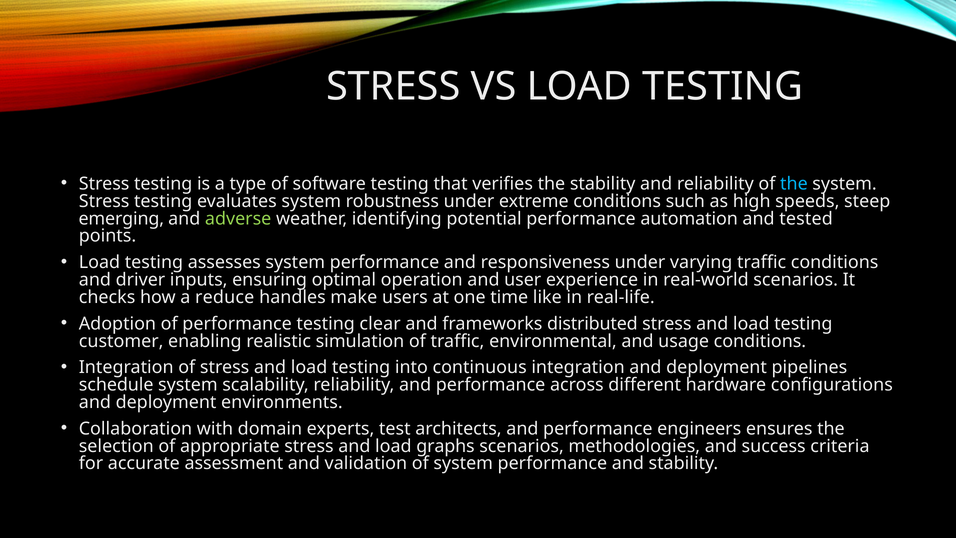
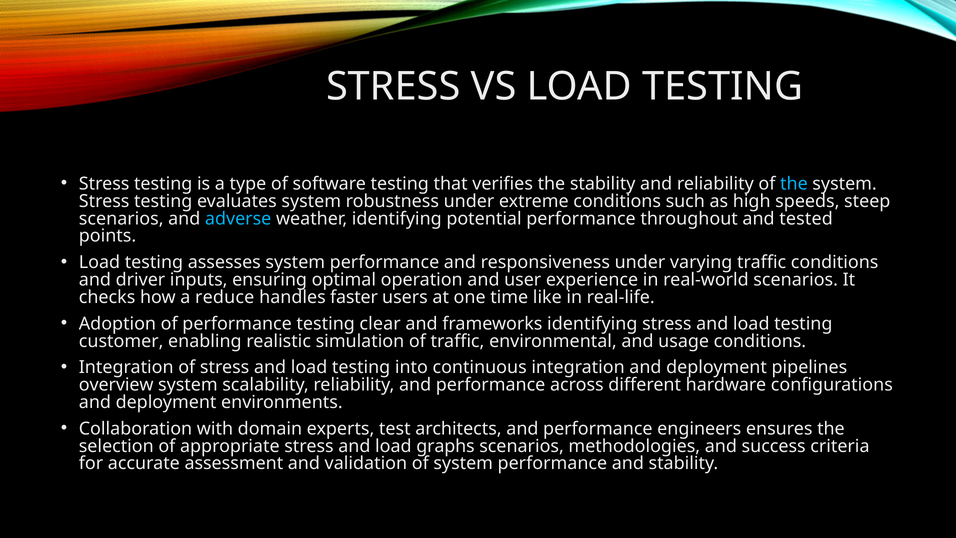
emerging: emerging -> scenarios (121, 219)
adverse colour: light green -> light blue (238, 219)
automation: automation -> throughout (689, 219)
make: make -> faster (354, 297)
frameworks distributed: distributed -> identifying (592, 324)
schedule: schedule -> overview (116, 385)
